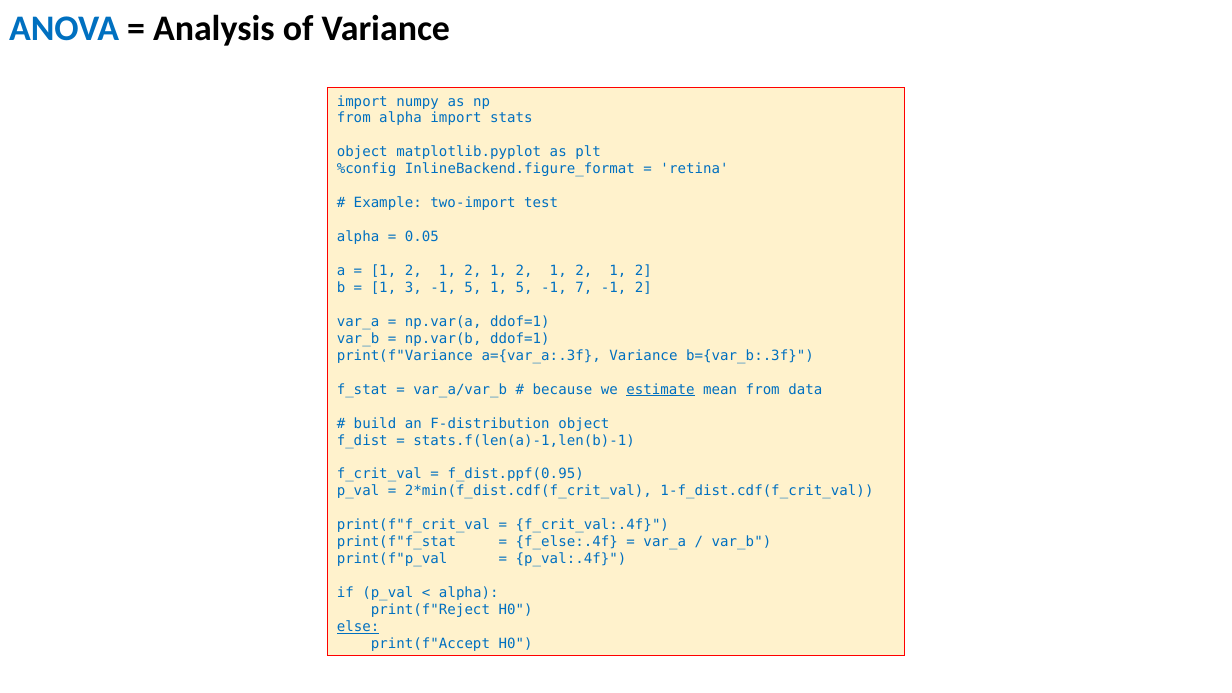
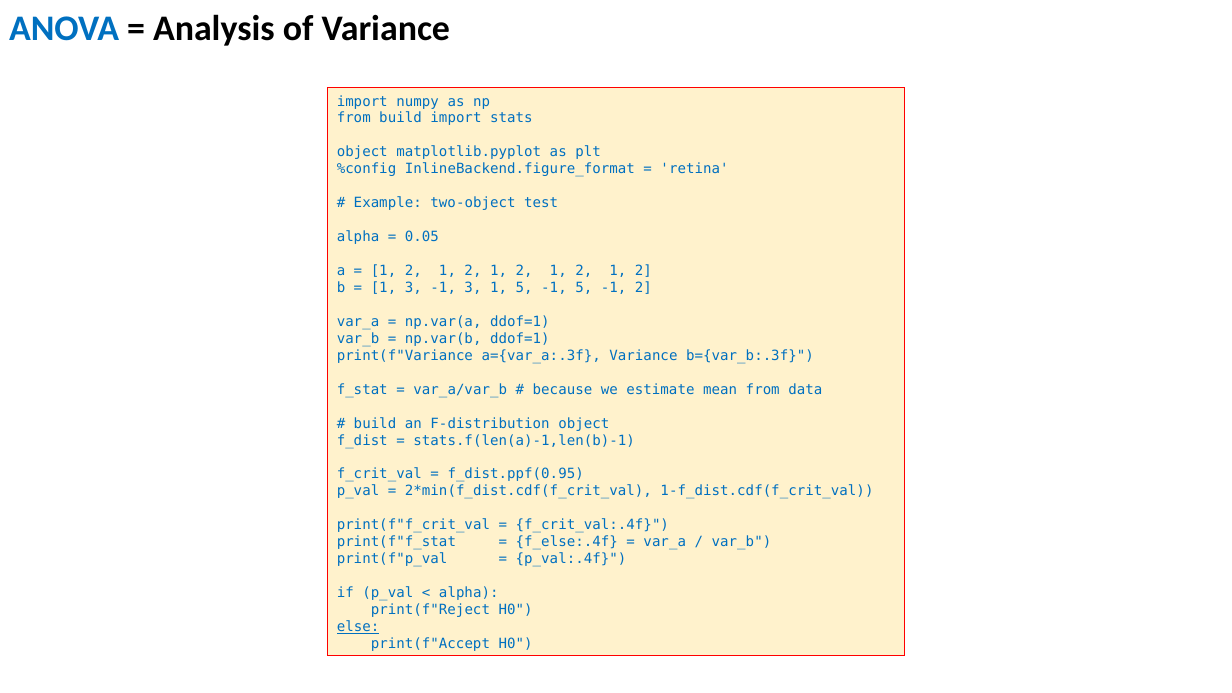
from alpha: alpha -> build (401, 118)
two-import: two-import -> two-object (473, 203)
-1 5: 5 -> 3 (473, 288)
-1 7: 7 -> 5 (584, 288)
estimate underline: present -> none (660, 390)
